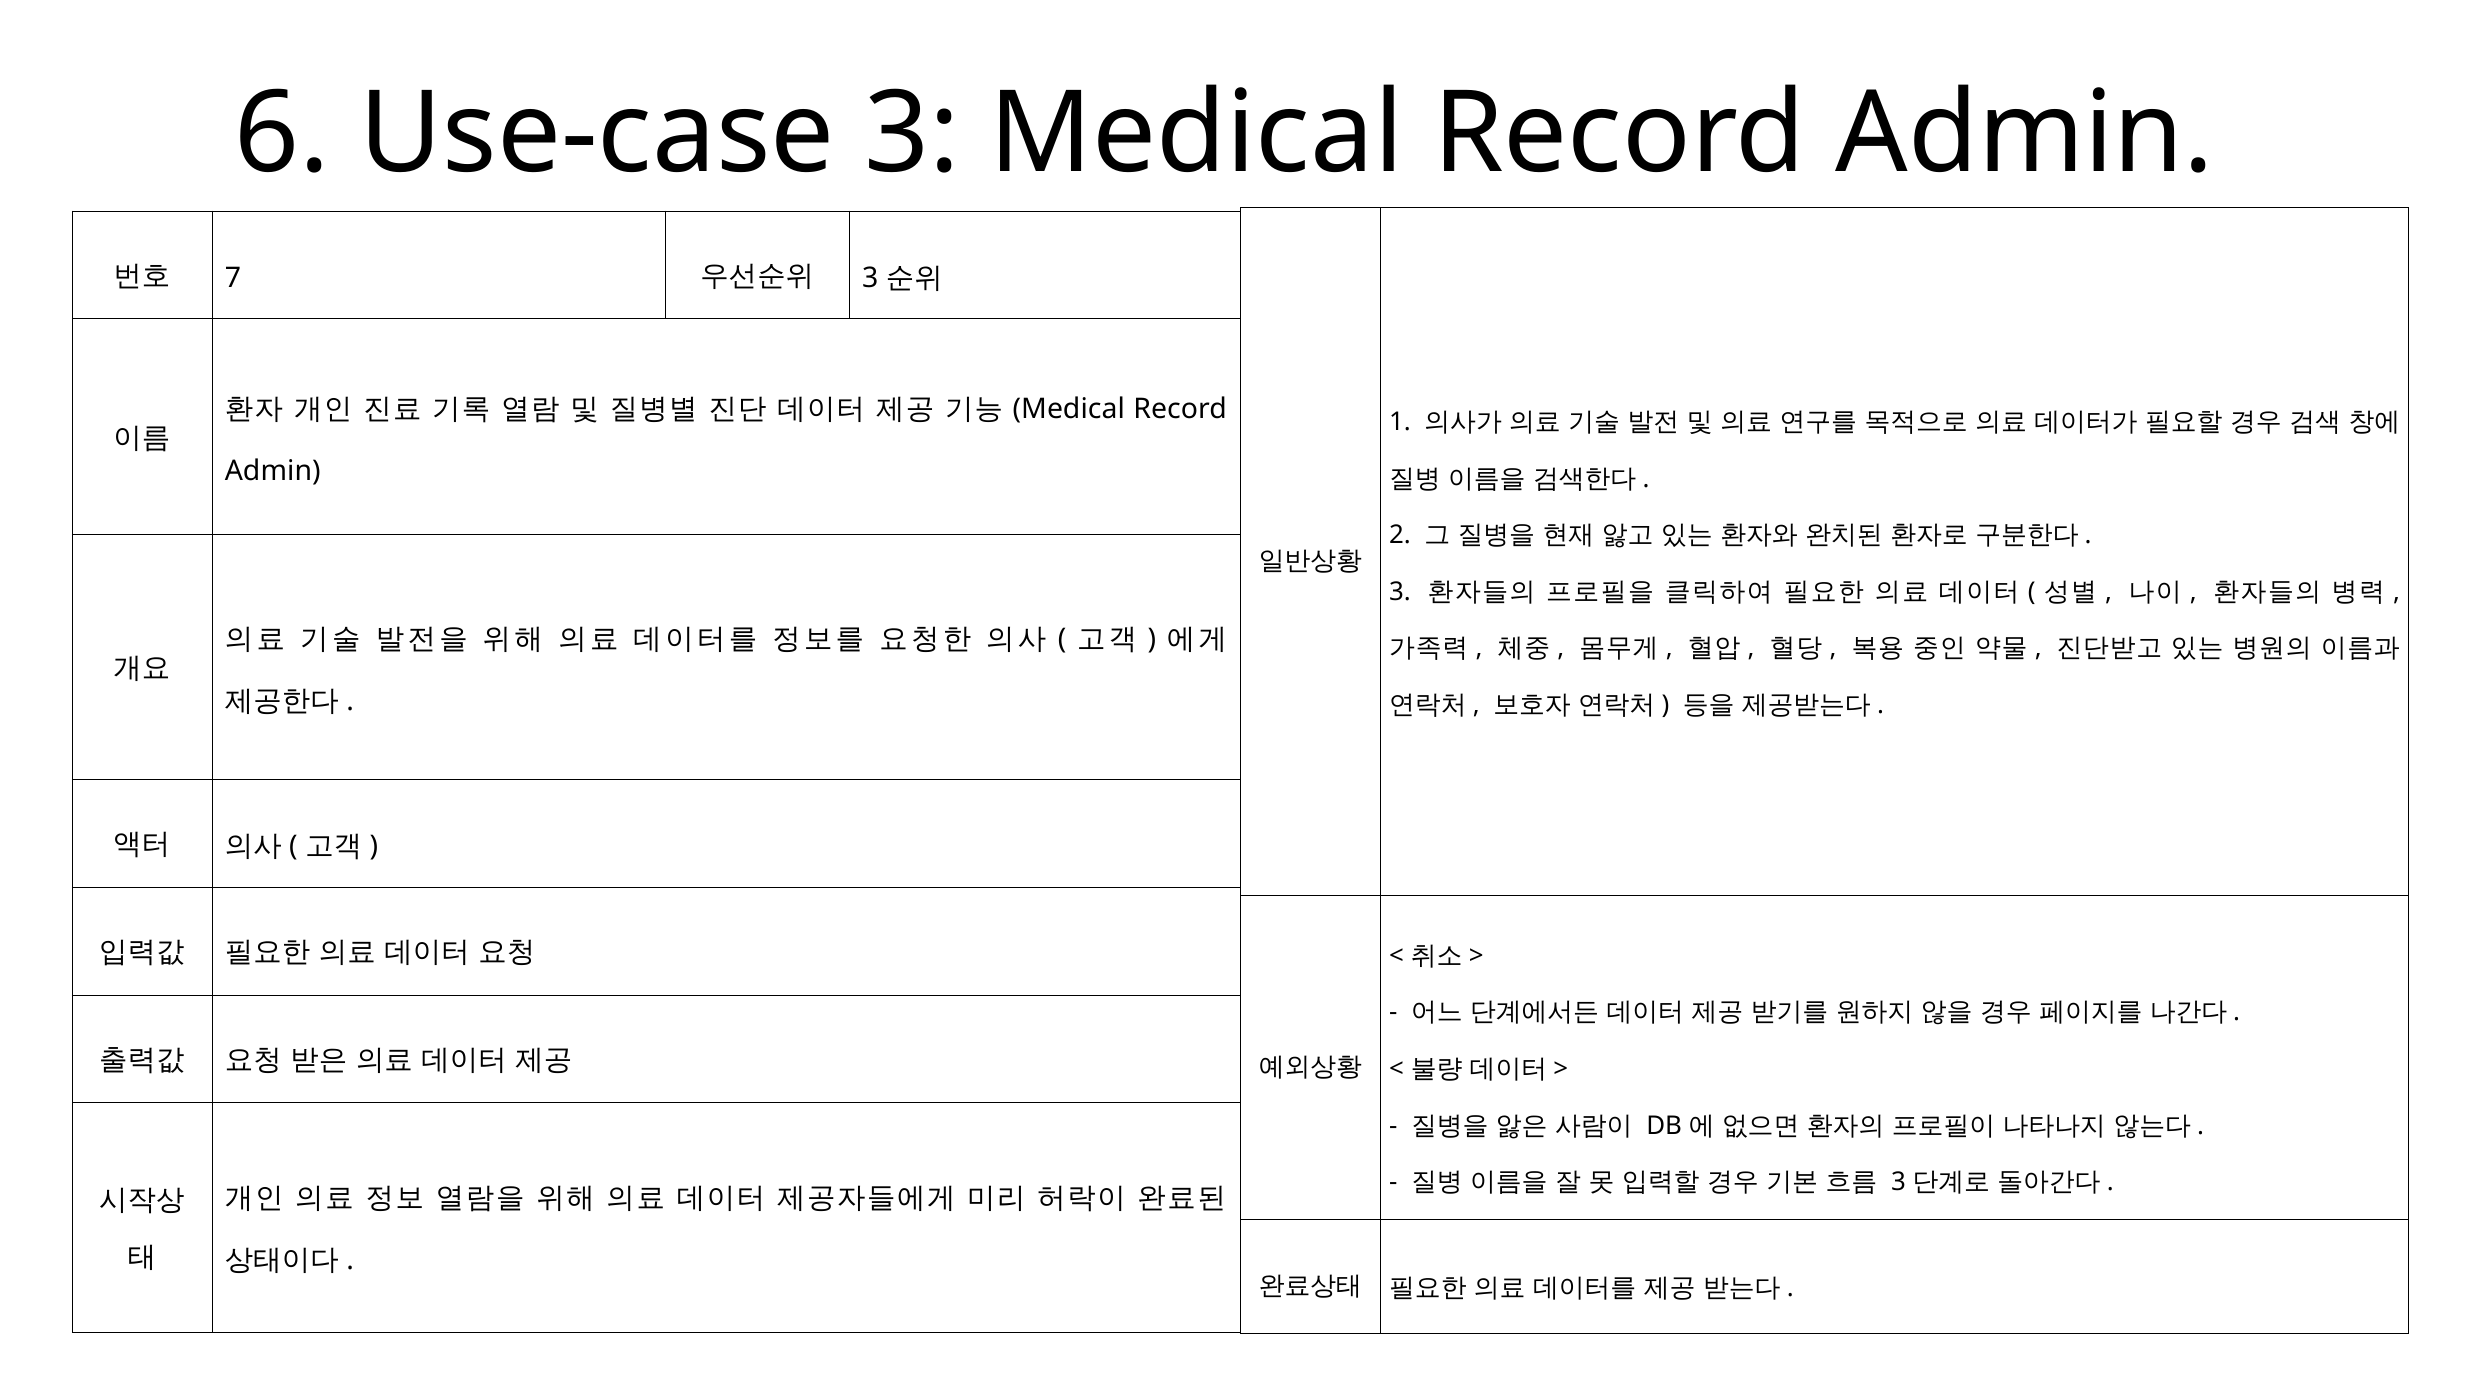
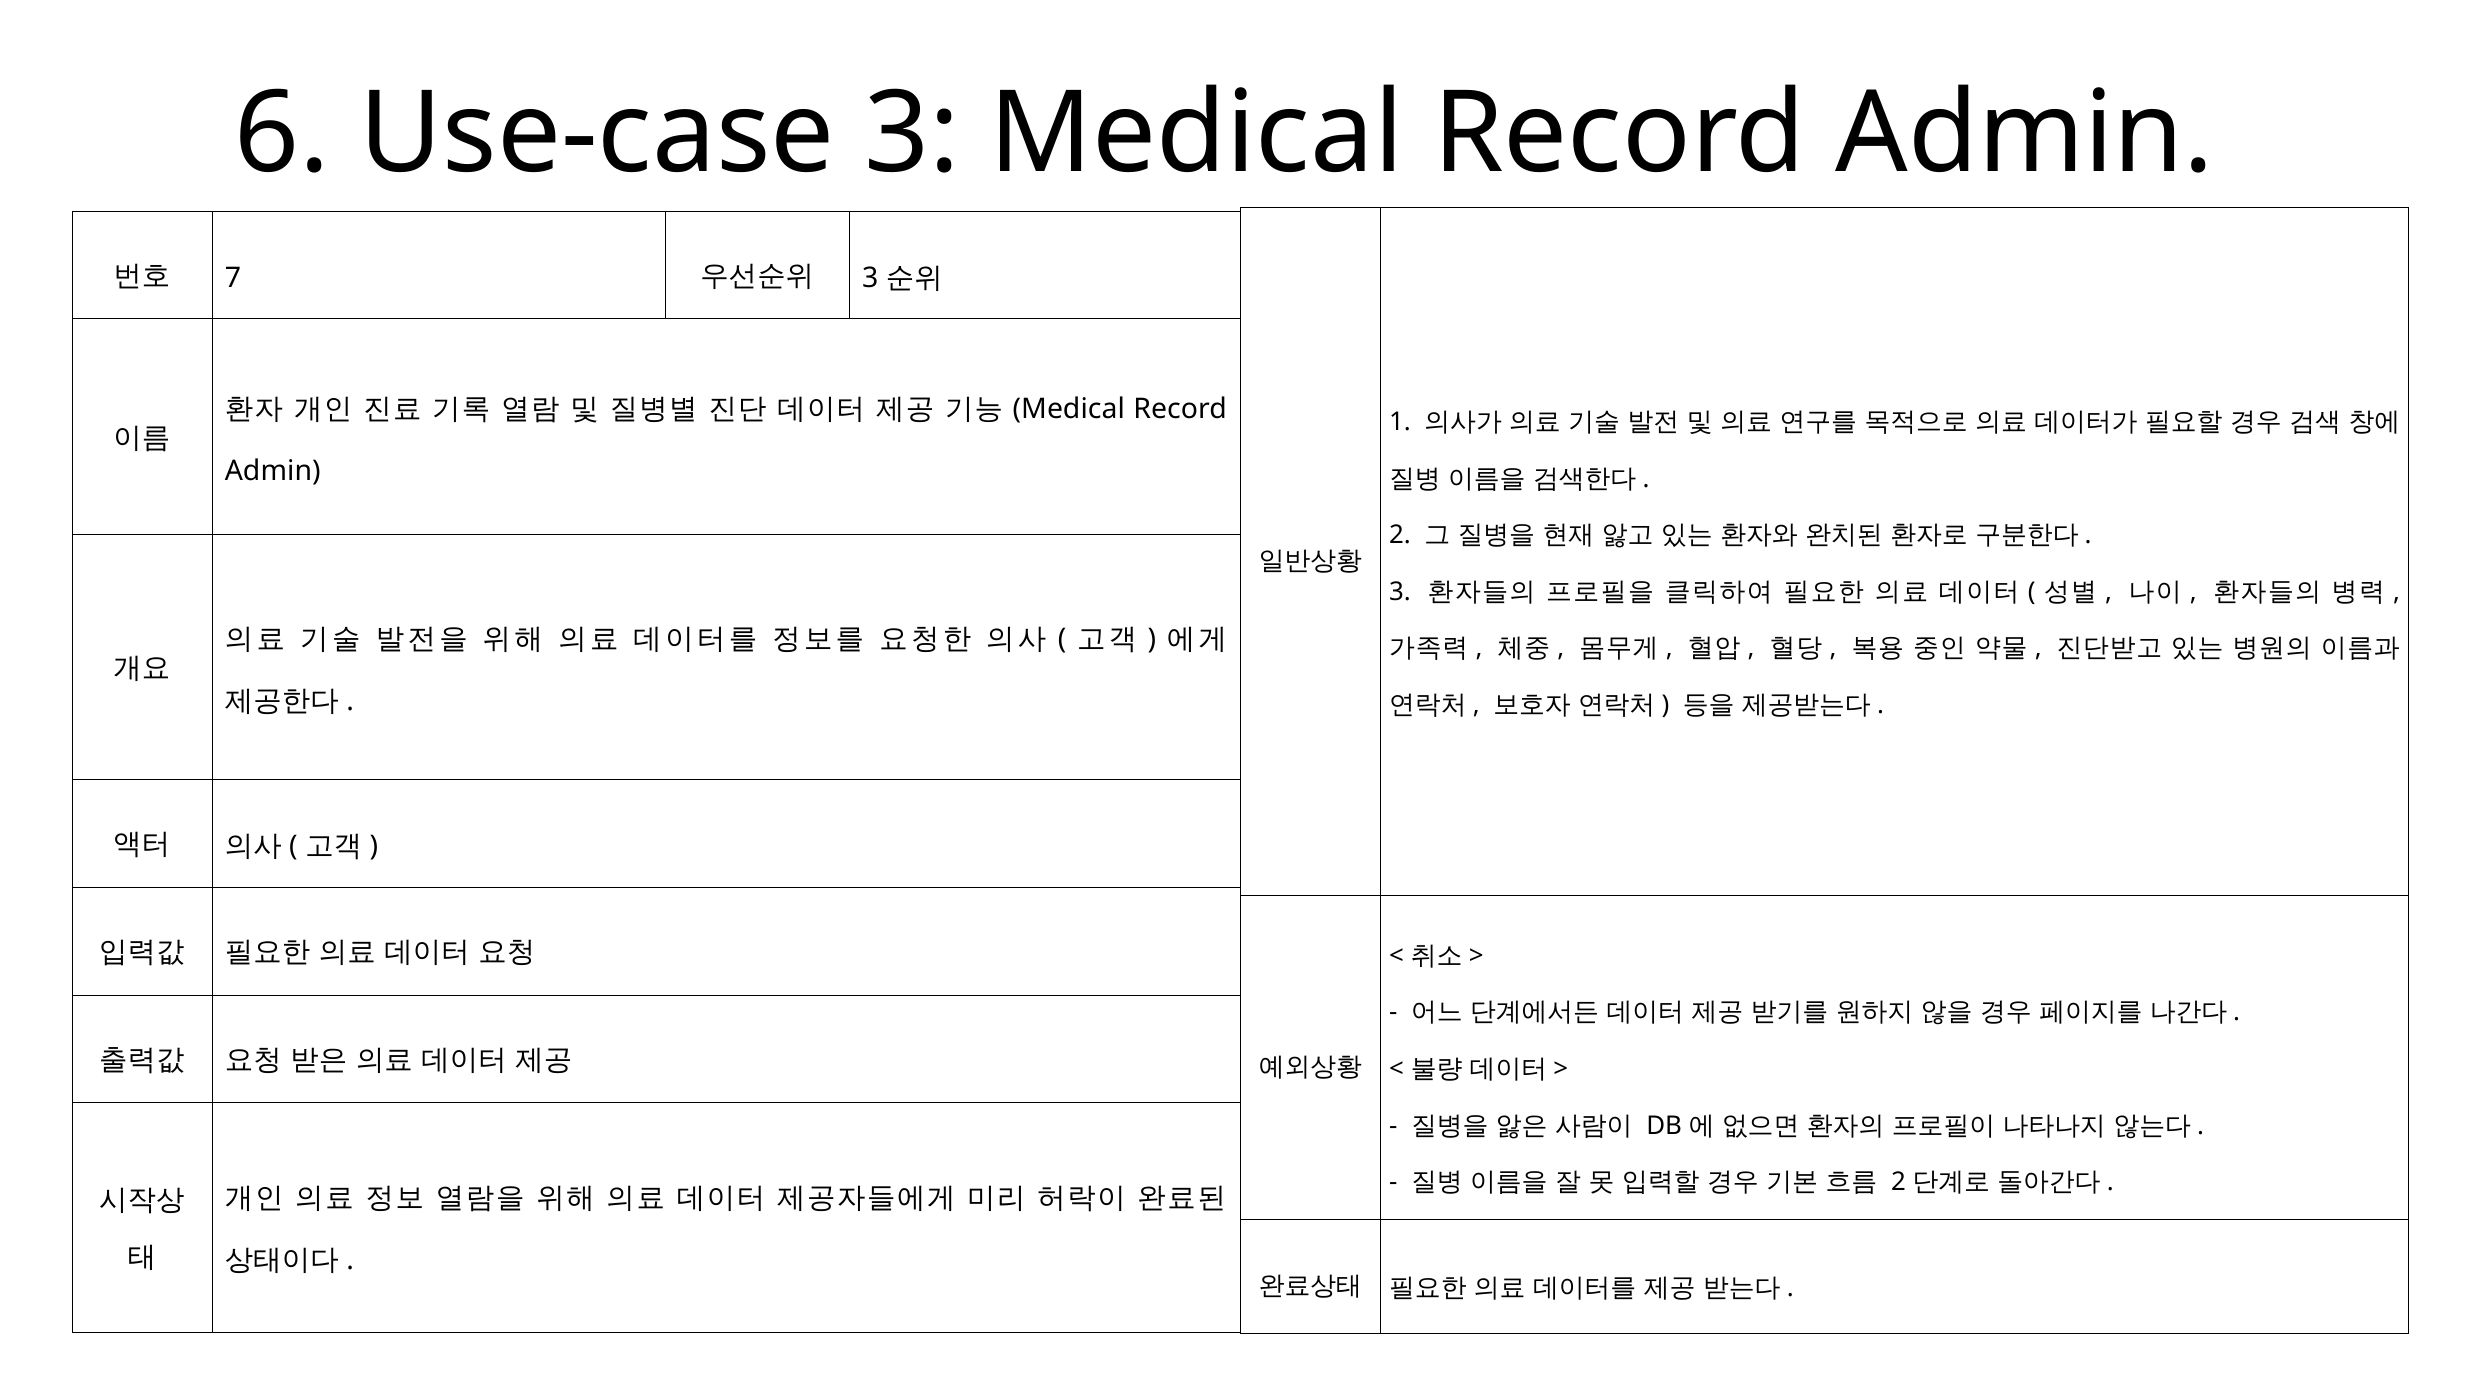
3: 3 -> 2 (1899, 1182)
